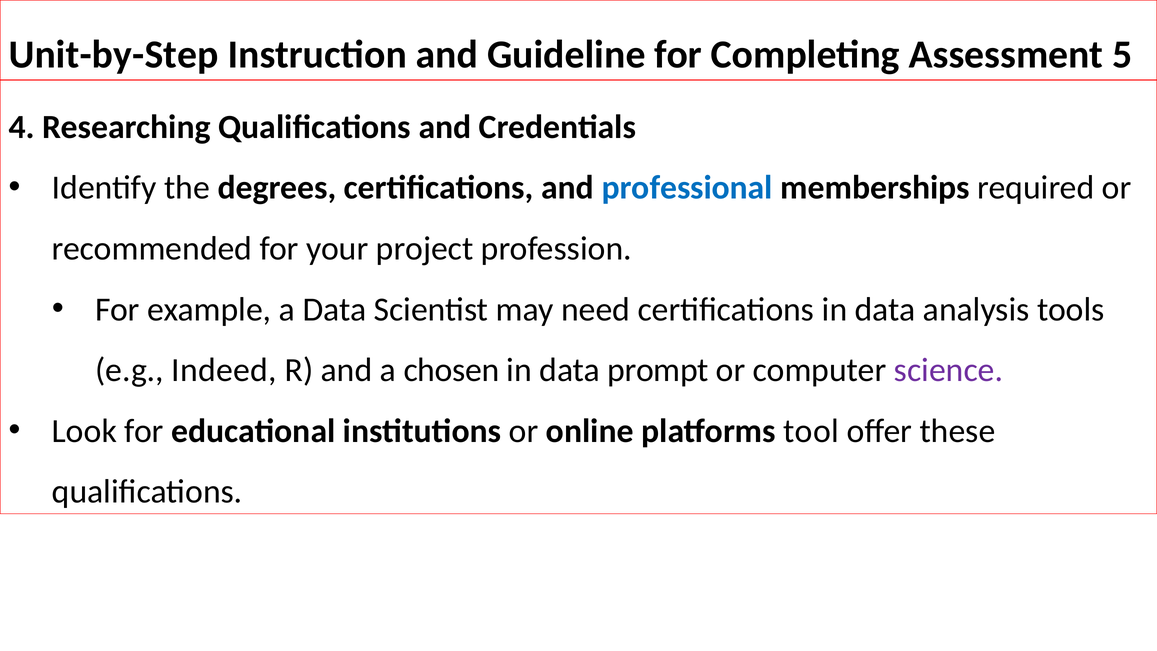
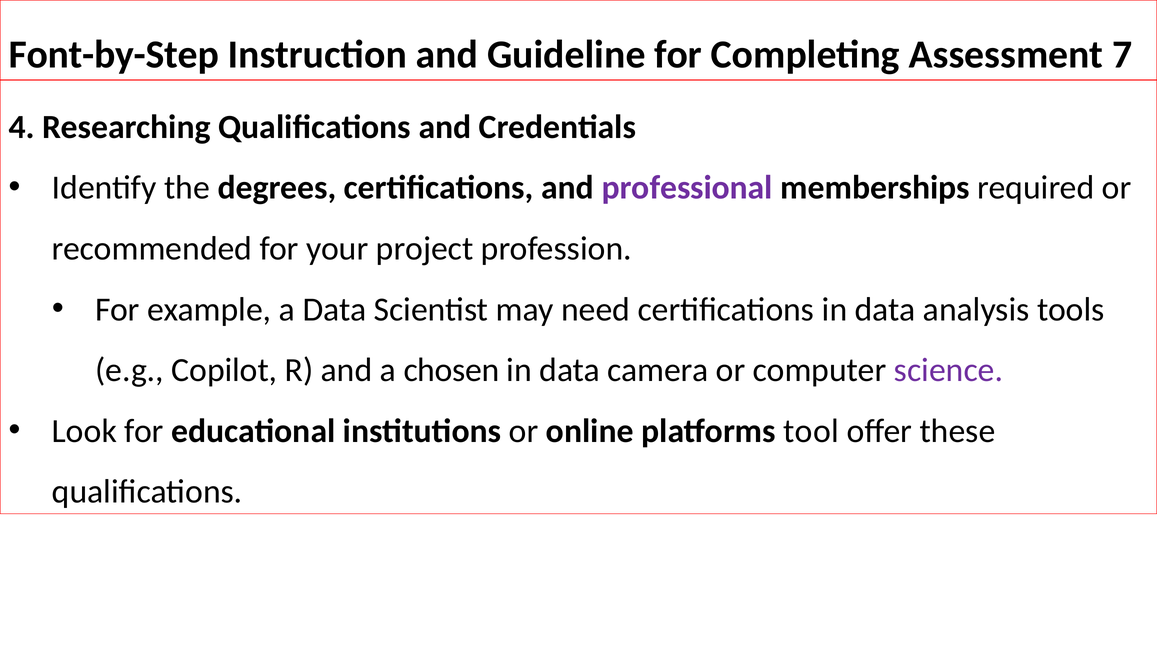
Unit-by-Step: Unit-by-Step -> Font-by-Step (114, 55)
5: 5 -> 7 (1122, 55)
professional colour: blue -> purple (687, 188)
Indeed: Indeed -> Copilot (224, 370)
prompt: prompt -> camera (658, 370)
